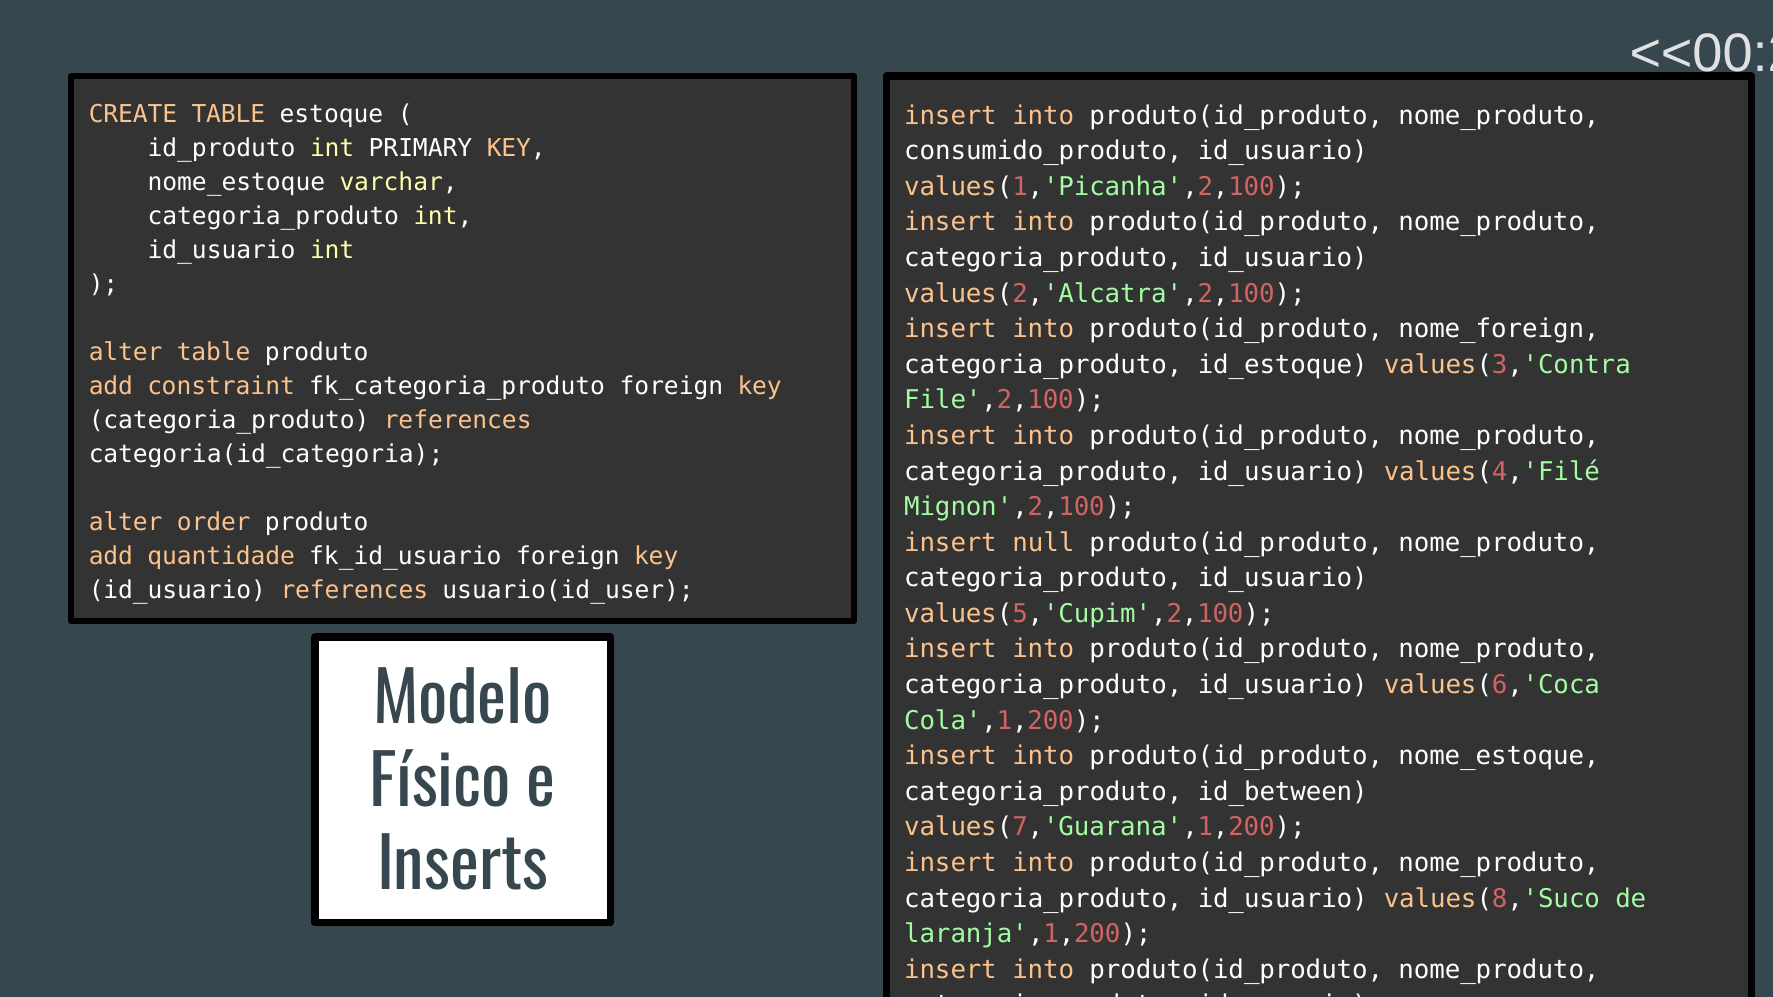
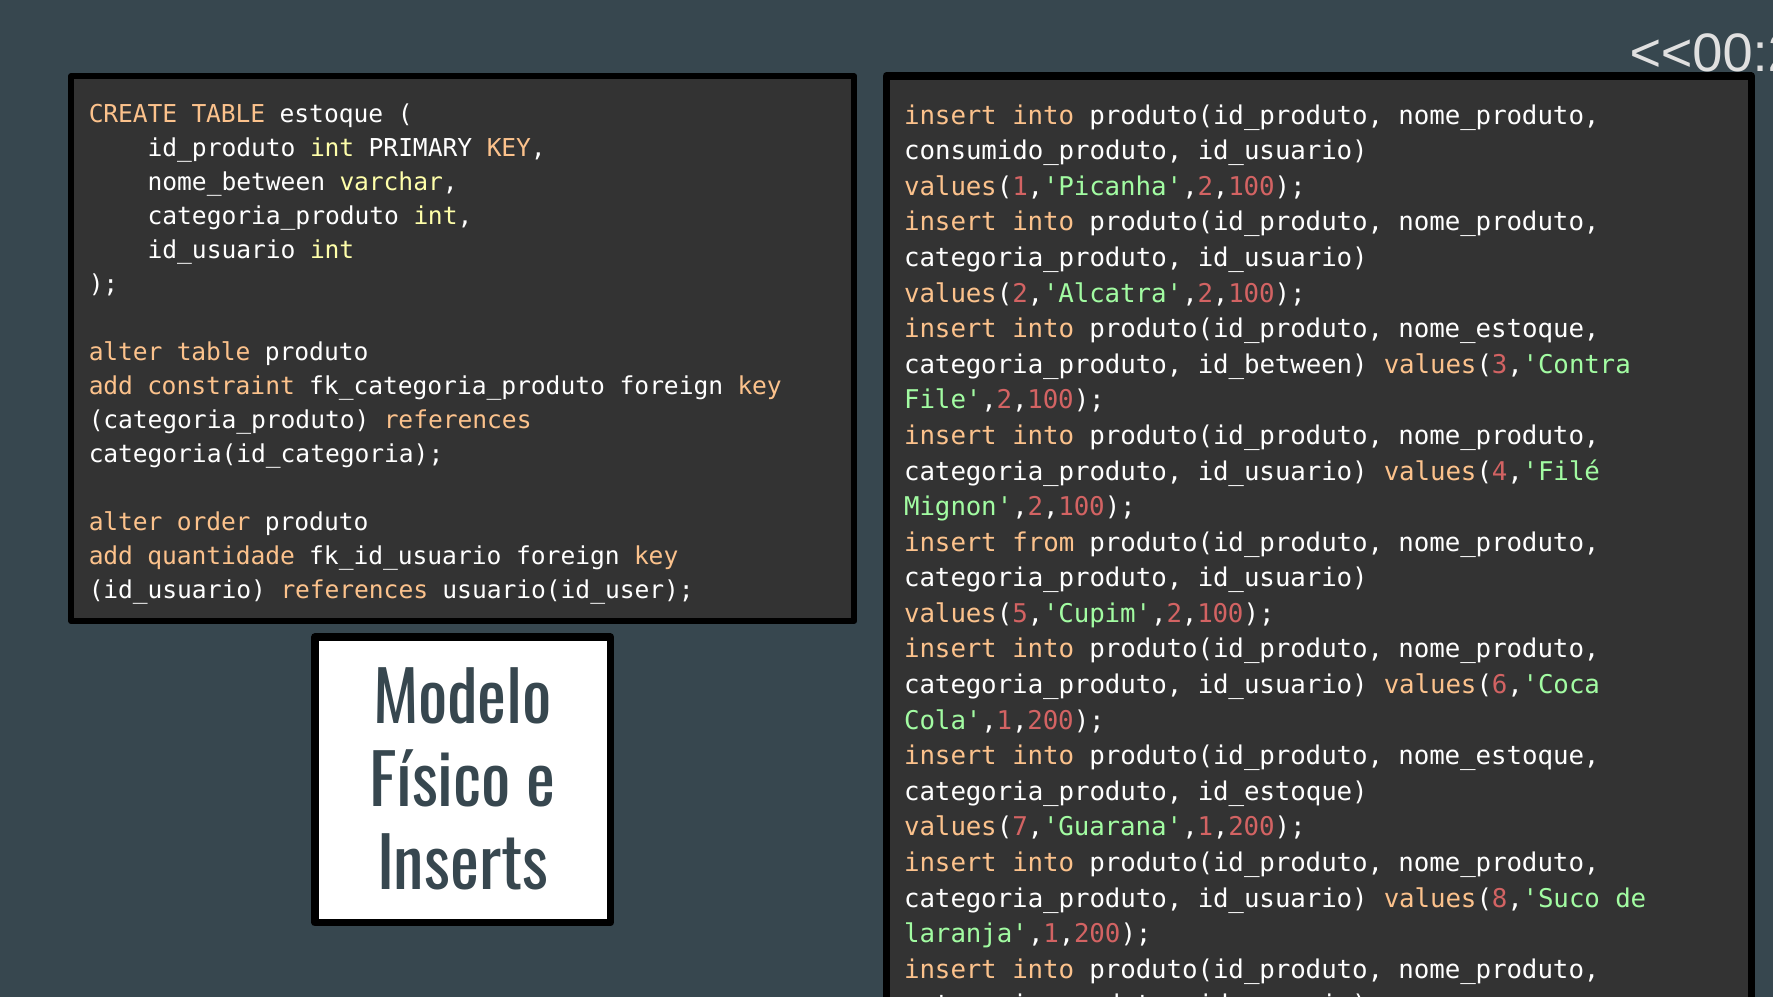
nome_estoque: nome_estoque -> nome_between (236, 183)
nome_foreign: nome_foreign -> nome_estoque (1499, 329)
id_estoque: id_estoque -> id_between (1283, 365)
null: null -> from (1043, 543)
id_between: id_between -> id_estoque (1283, 792)
